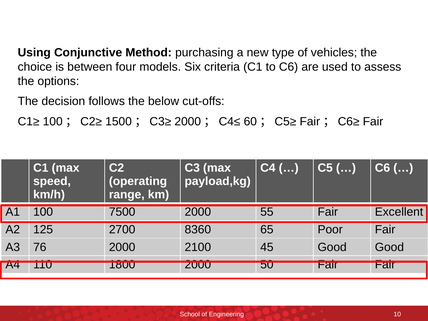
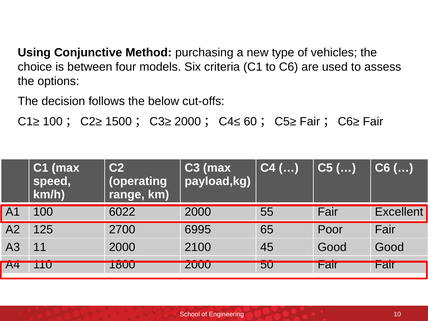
7500: 7500 -> 6022 (122, 212)
8360: 8360 -> 6995 (198, 230)
76: 76 -> 11 (40, 247)
